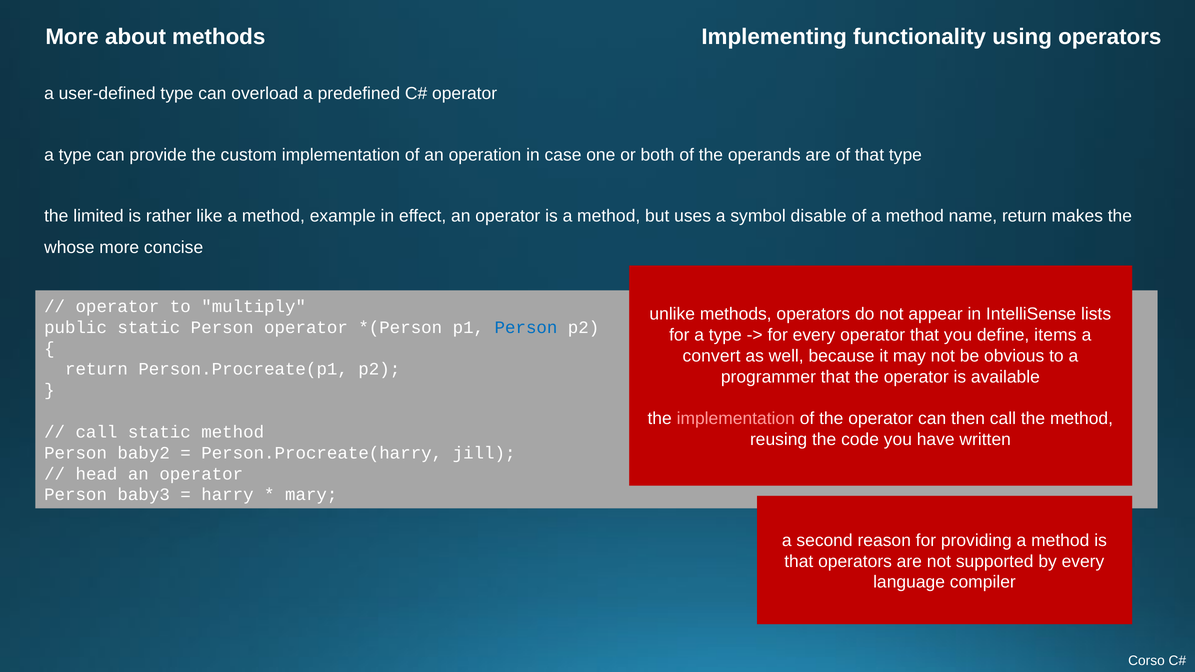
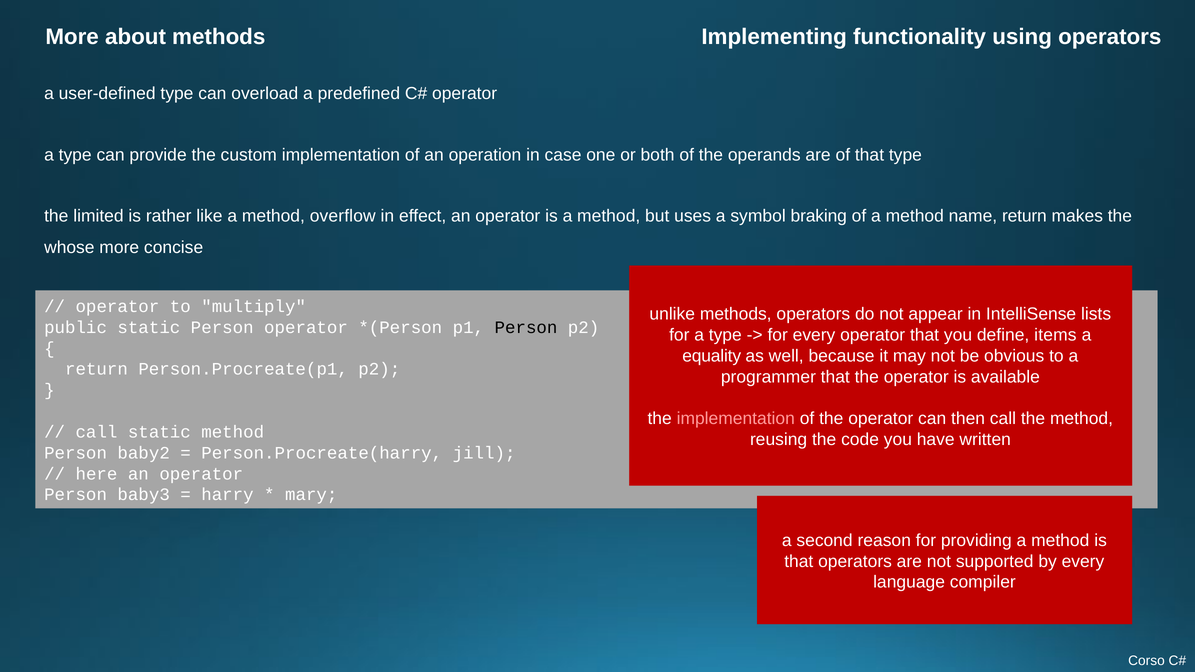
example: example -> overflow (343, 216)
disable: disable -> braking (819, 216)
Person colour: blue -> black (526, 327)
convert: convert -> equality (712, 356)
head: head -> here (96, 474)
